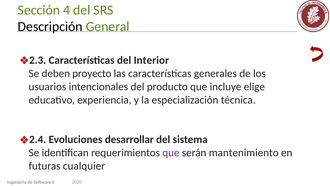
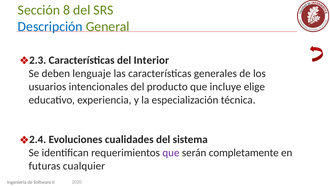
4: 4 -> 8 (67, 10)
Descripción colour: black -> blue (50, 27)
proyecto: proyecto -> lenguaje (92, 73)
desarrollar: desarrollar -> cualidades (129, 139)
mantenimiento: mantenimiento -> completamente (244, 152)
